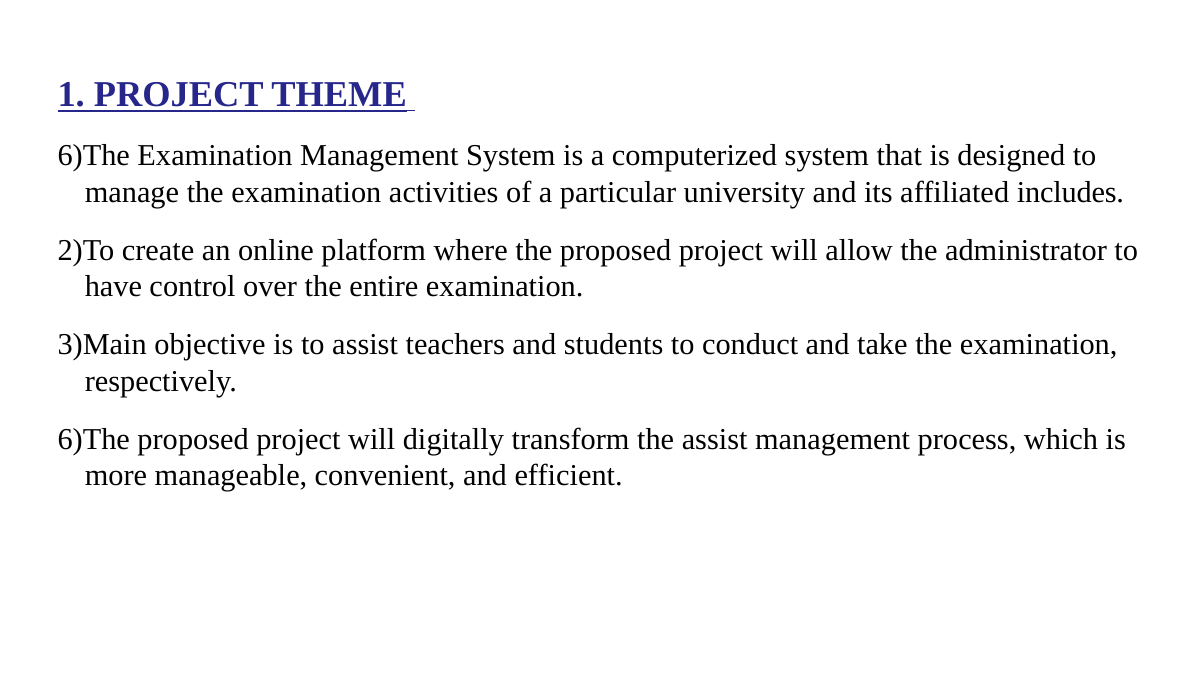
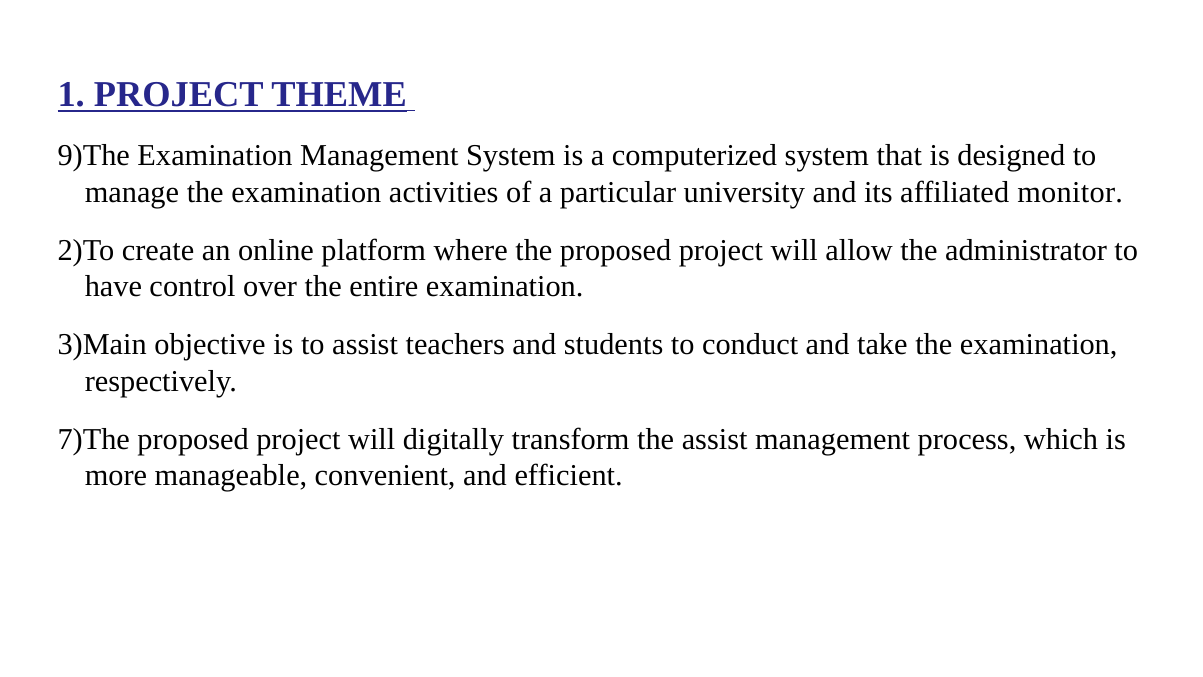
6)The: 6)The -> 9)The (94, 156)
includes: includes -> monitor (1070, 192)
6)The: 6)The -> 7)The (94, 439)
